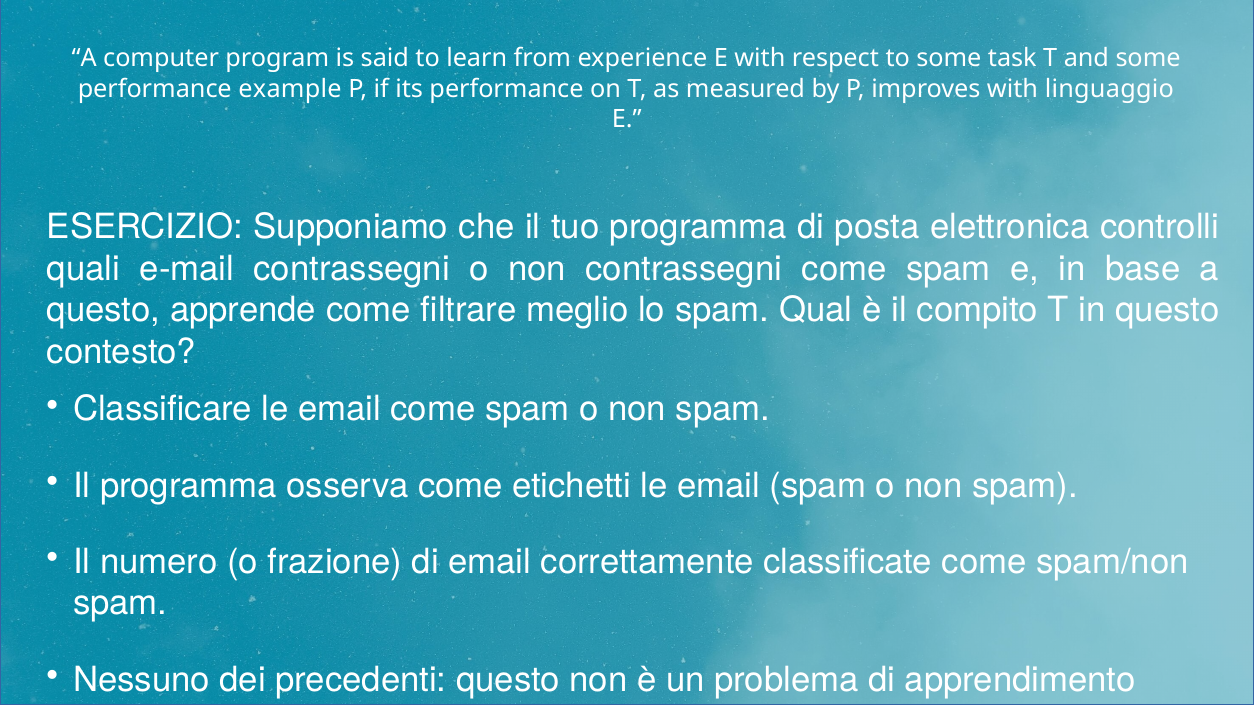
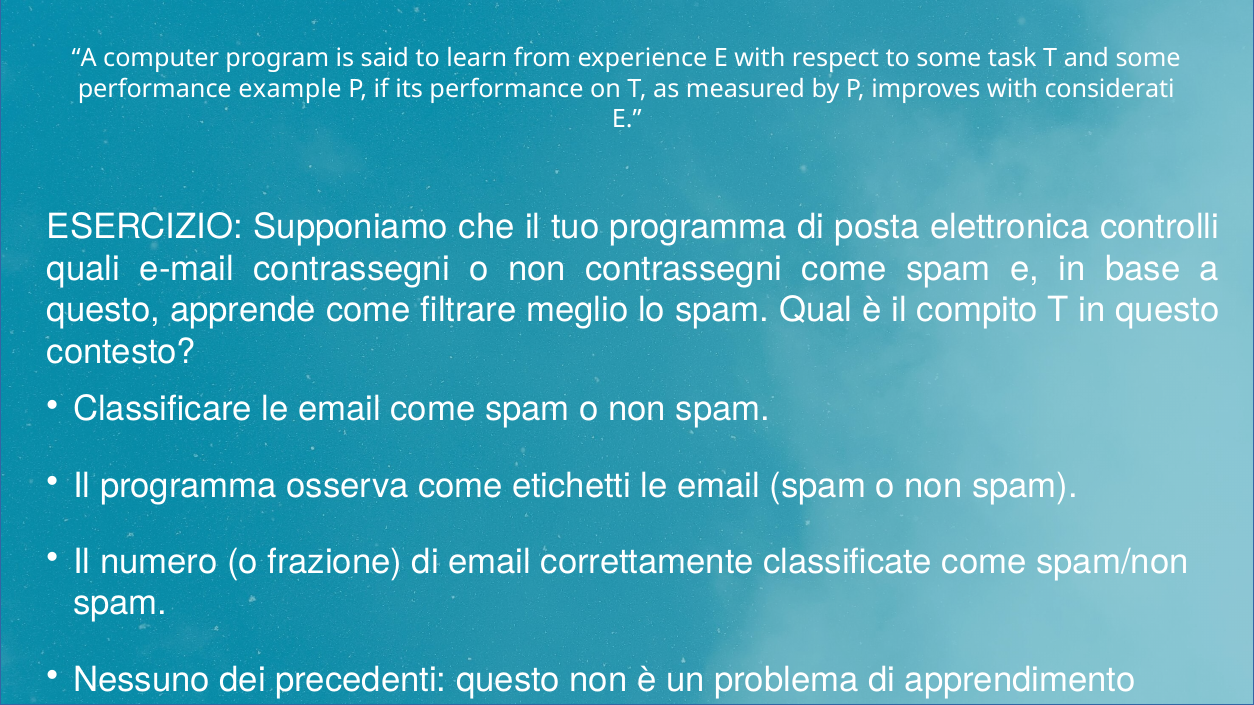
linguaggio: linguaggio -> considerati (1110, 89)
